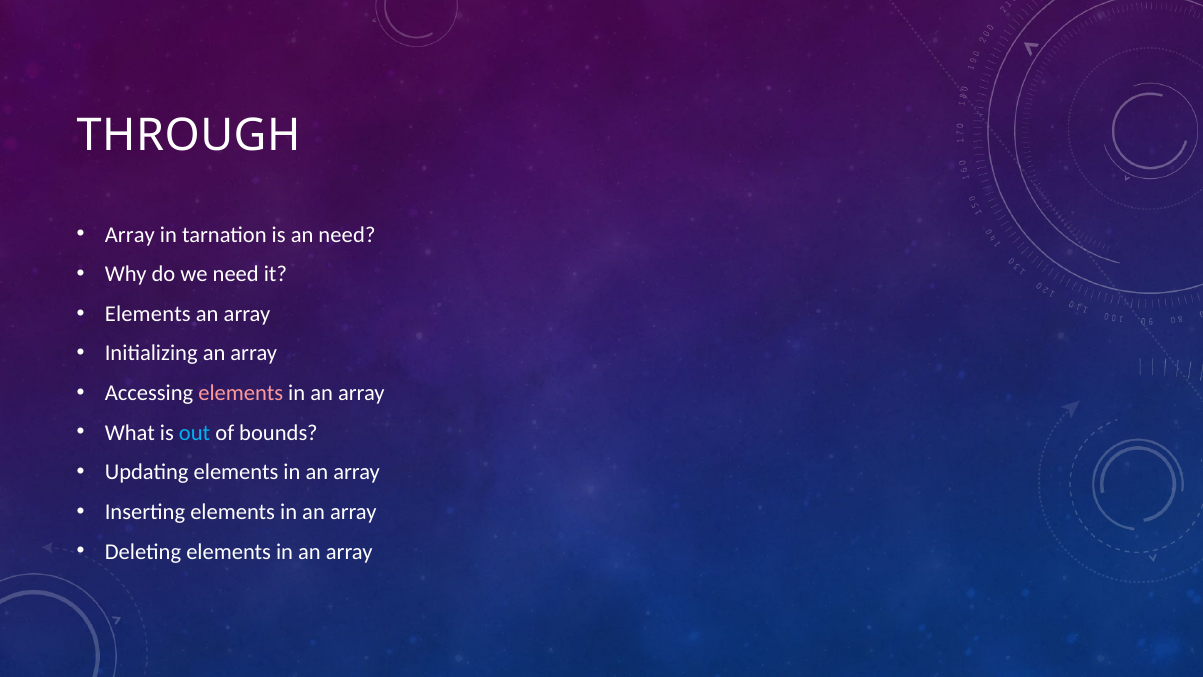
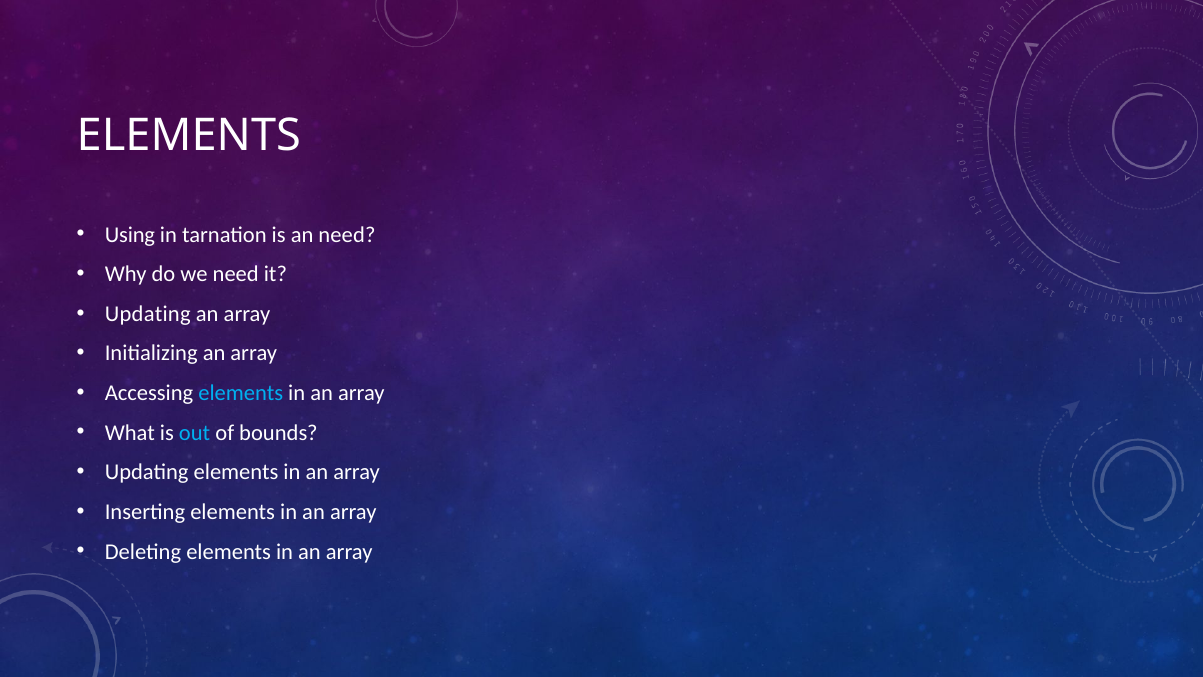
THROUGH: THROUGH -> ELEMENTS (189, 135)
Array: Array -> Using (130, 234)
Elements: Elements -> Updating (148, 314)
elements colour: pink -> light blue (241, 393)
